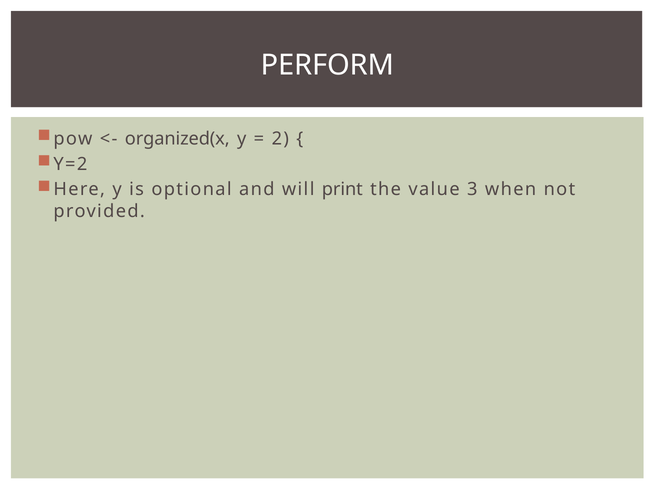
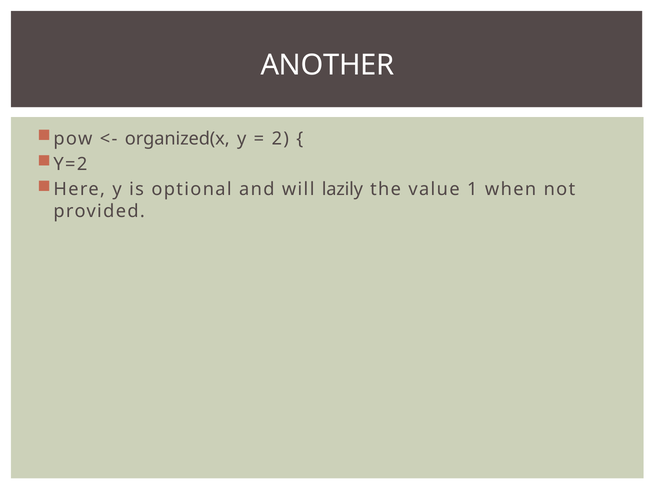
PERFORM: PERFORM -> ANOTHER (327, 65)
print: print -> lazily (342, 190)
3: 3 -> 1 (472, 190)
